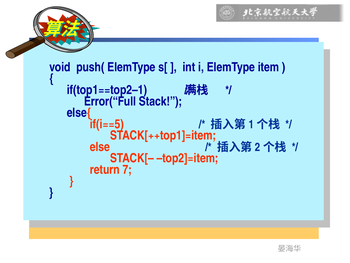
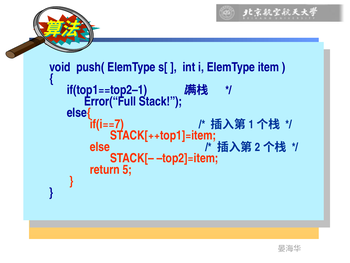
if(i==5: if(i==5 -> if(i==7 (107, 124)
7: 7 -> 5 (127, 169)
